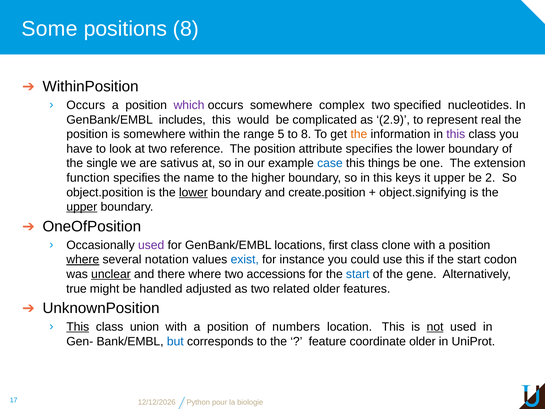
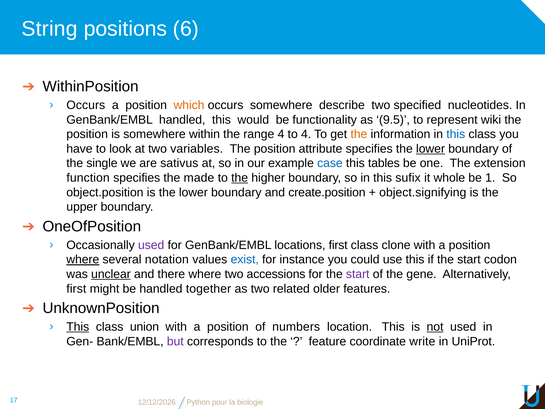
Some: Some -> String (50, 29)
positions 8: 8 -> 6 (186, 29)
which colour: purple -> orange (189, 105)
complex: complex -> describe (342, 105)
GenBank/EMBL includes: includes -> handled (182, 120)
complicated: complicated -> functionality (325, 120)
2.9: 2.9 -> 9.5 (393, 120)
real: real -> wiki (491, 120)
range 5: 5 -> 4 (281, 134)
to 8: 8 -> 4 (306, 134)
this colour: purple -> blue (456, 134)
reference: reference -> variables (197, 149)
lower underline: none -> present (431, 149)
things: things -> tables (384, 163)
name: name -> made (199, 178)
the underline: none -> present (240, 178)
keys: keys -> sufix (408, 178)
it upper: upper -> whole (449, 178)
2: 2 -> 1 (490, 178)
lower underline: present -> none (193, 192)
upper underline: present -> none (82, 207)
start colour: blue -> purple (358, 274)
true: true -> first (76, 289)
adjusted: adjusted -> together (209, 289)
but colour: blue -> purple (175, 341)
coordinate older: older -> write (422, 341)
